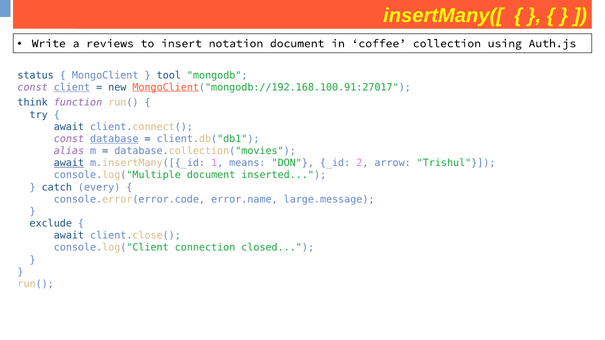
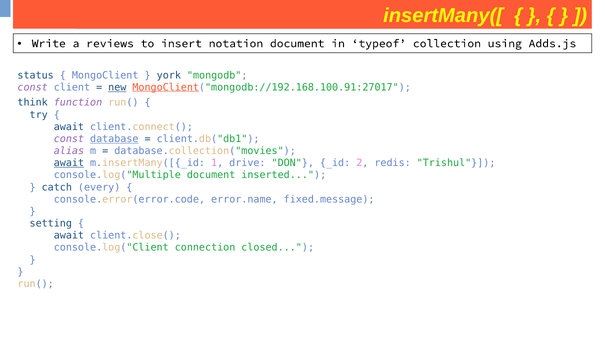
coffee: coffee -> typeof (379, 43)
Auth.js: Auth.js -> Adds.js (552, 43)
tool: tool -> york (169, 76)
client underline: present -> none (72, 88)
new underline: none -> present (117, 88)
means: means -> drive (247, 163)
arrow: arrow -> redis (393, 163)
large.message: large.message -> fixed.message (329, 199)
exclude: exclude -> setting (51, 224)
